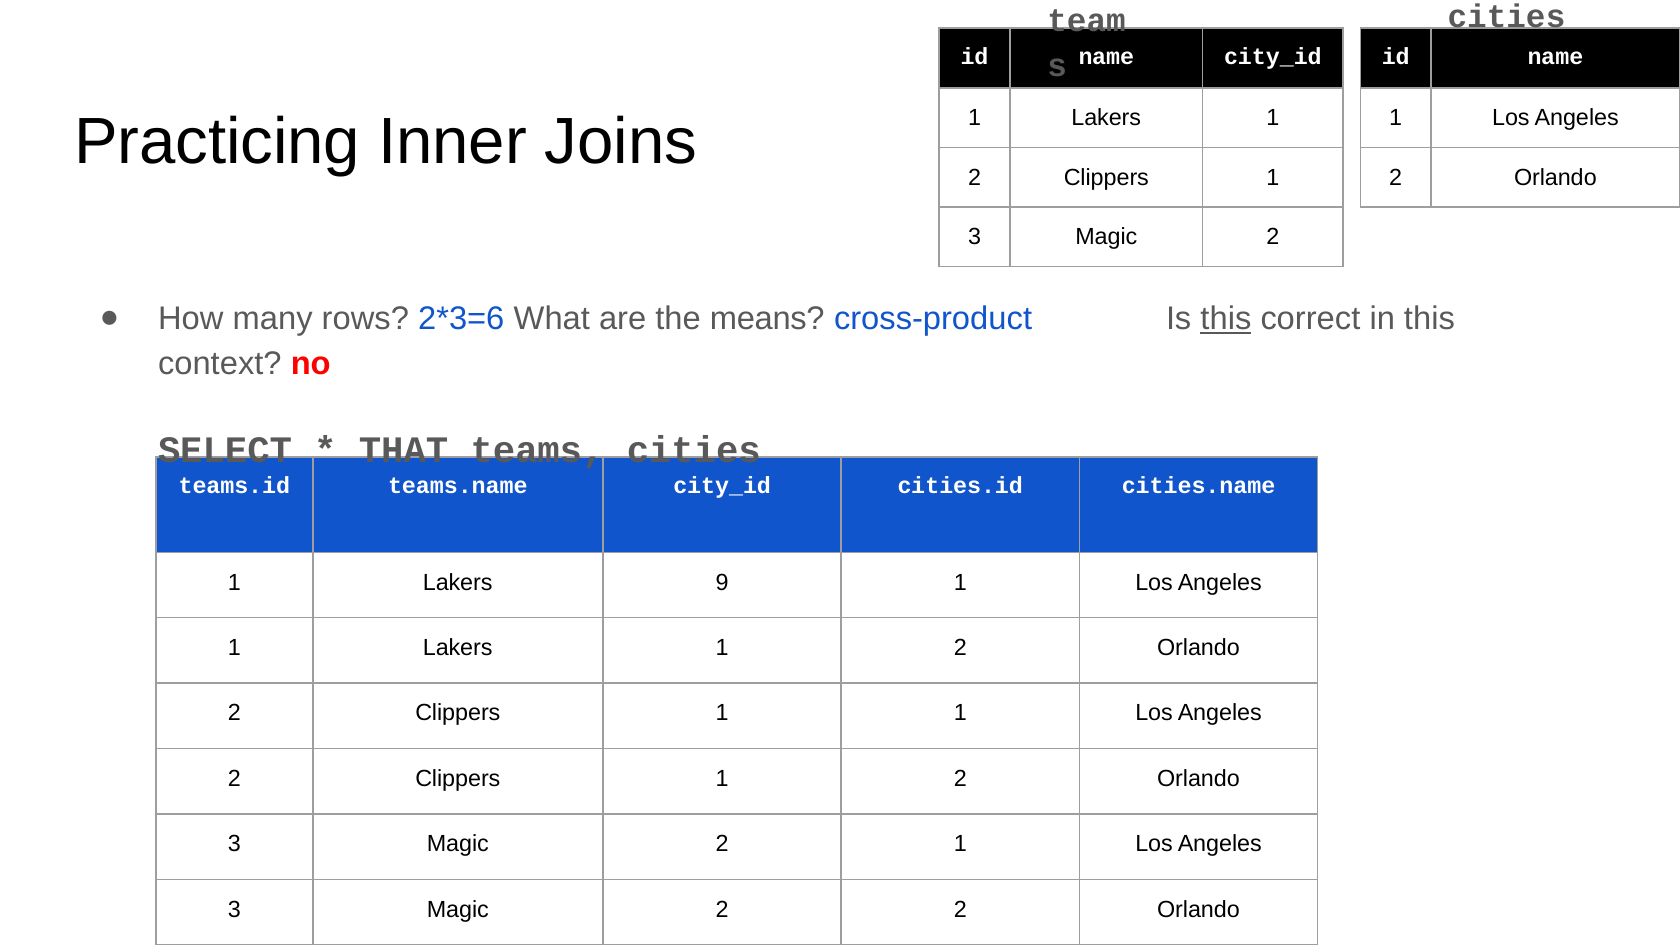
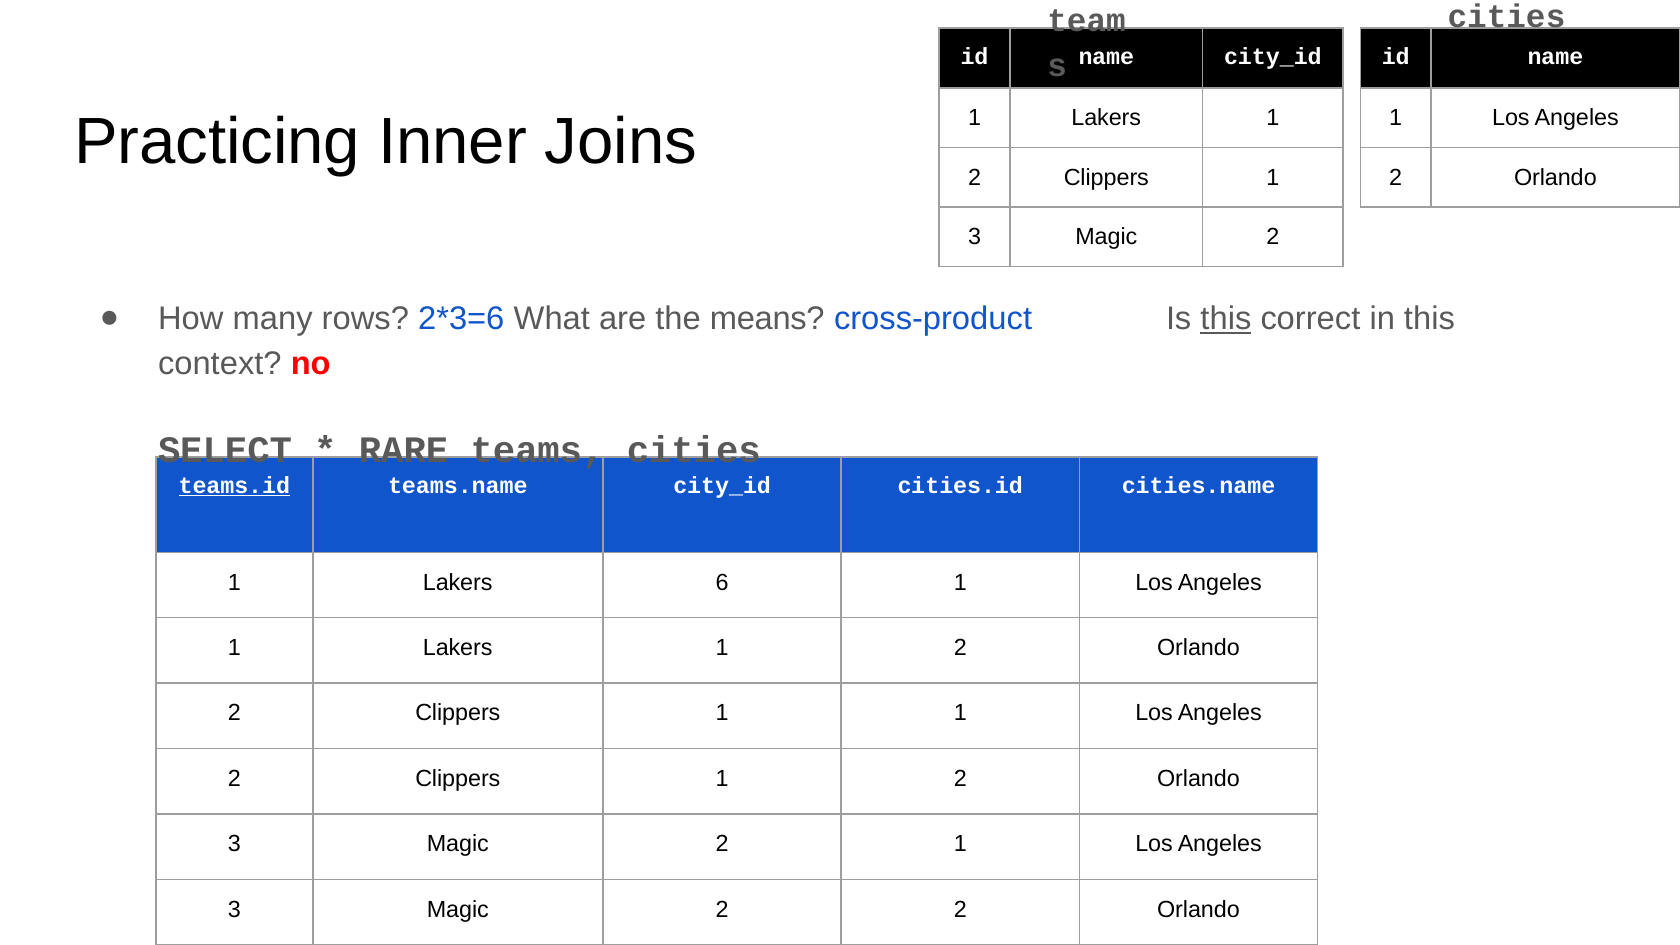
THAT: THAT -> RARE (404, 450)
teams.id underline: none -> present (234, 485)
9: 9 -> 6 (722, 582)
